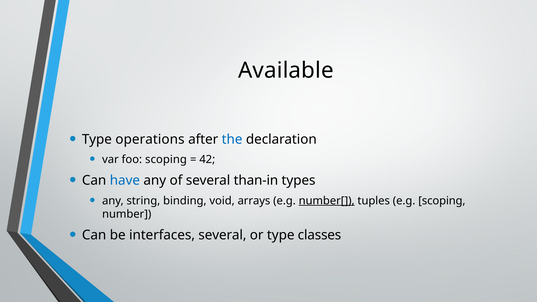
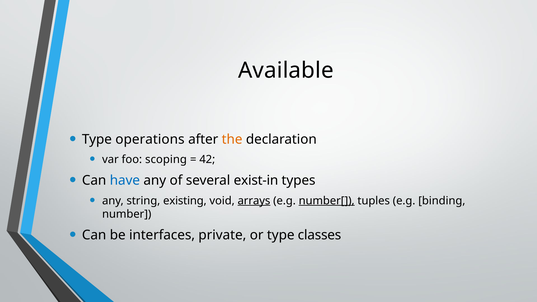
the colour: blue -> orange (232, 139)
than-in: than-in -> exist-in (256, 180)
binding: binding -> existing (185, 201)
arrays underline: none -> present (254, 201)
e.g scoping: scoping -> binding (442, 201)
interfaces several: several -> private (222, 235)
